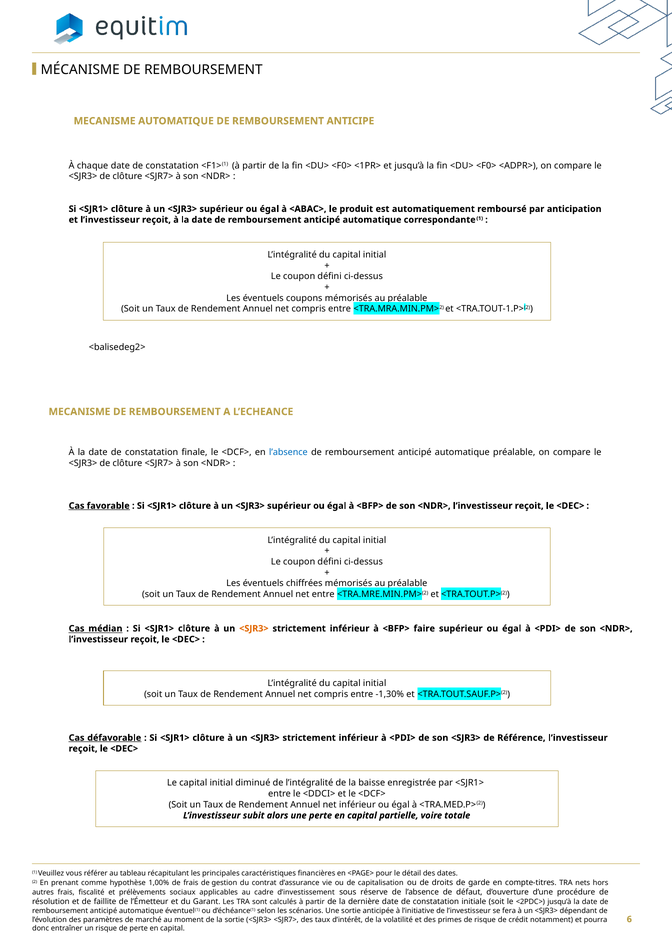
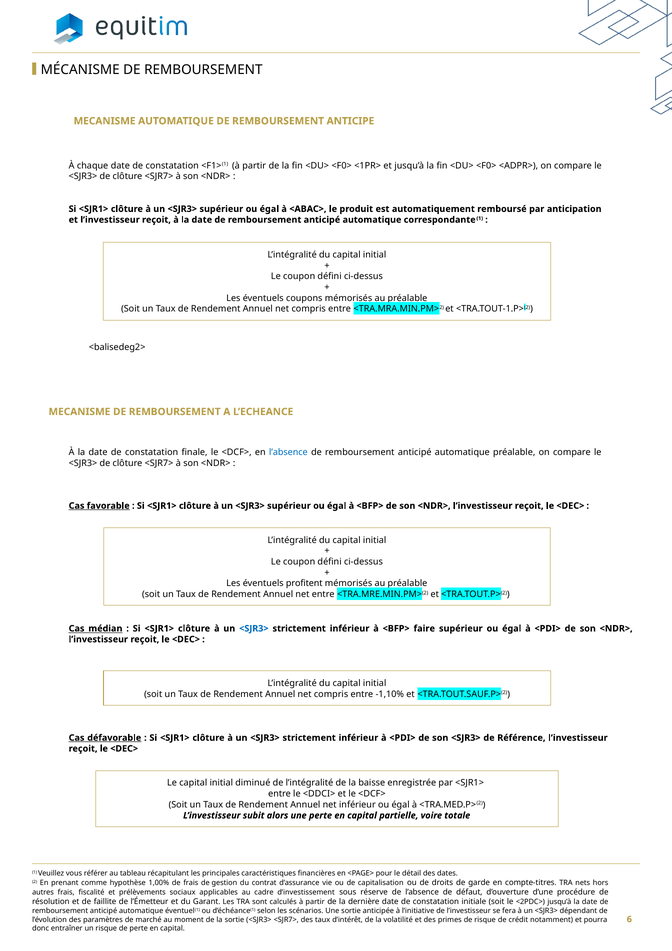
chiffrées: chiffrées -> profitent (304, 583)
<SJR3> colour: orange -> blue (254, 628)
-1,30%: -1,30% -> -1,10% (390, 694)
